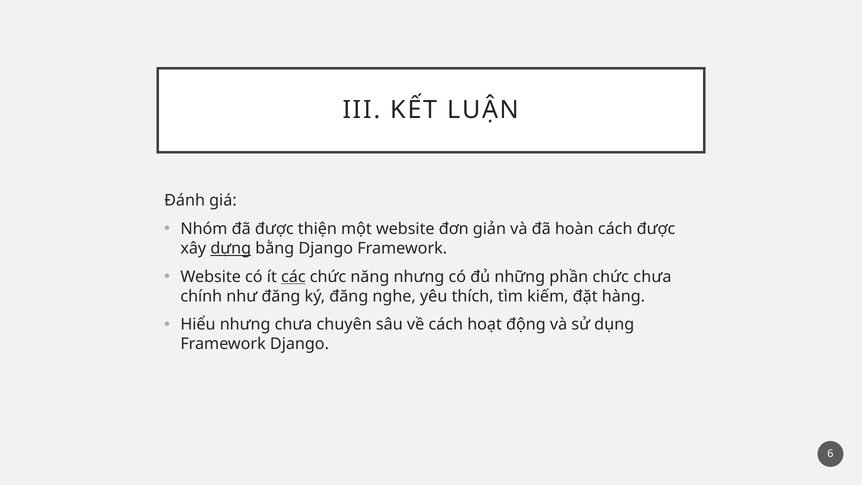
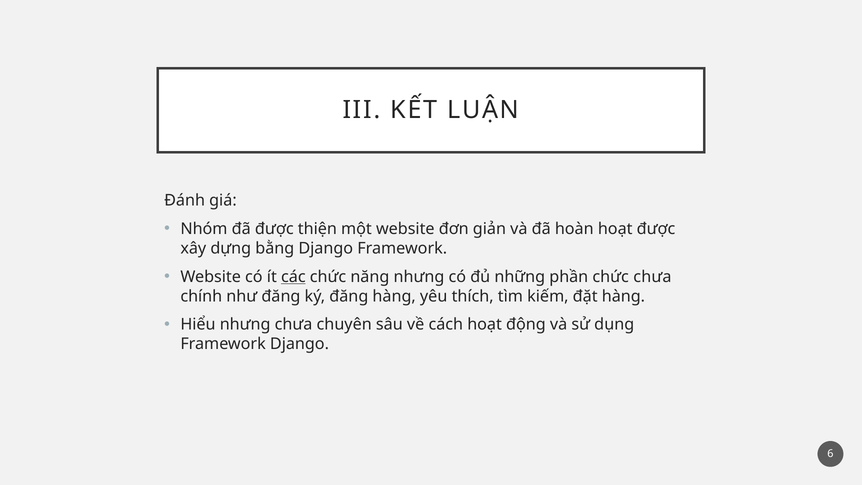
hoàn cách: cách -> hoạt (615, 229)
dựng underline: present -> none (231, 248)
đăng nghe: nghe -> hàng (394, 296)
